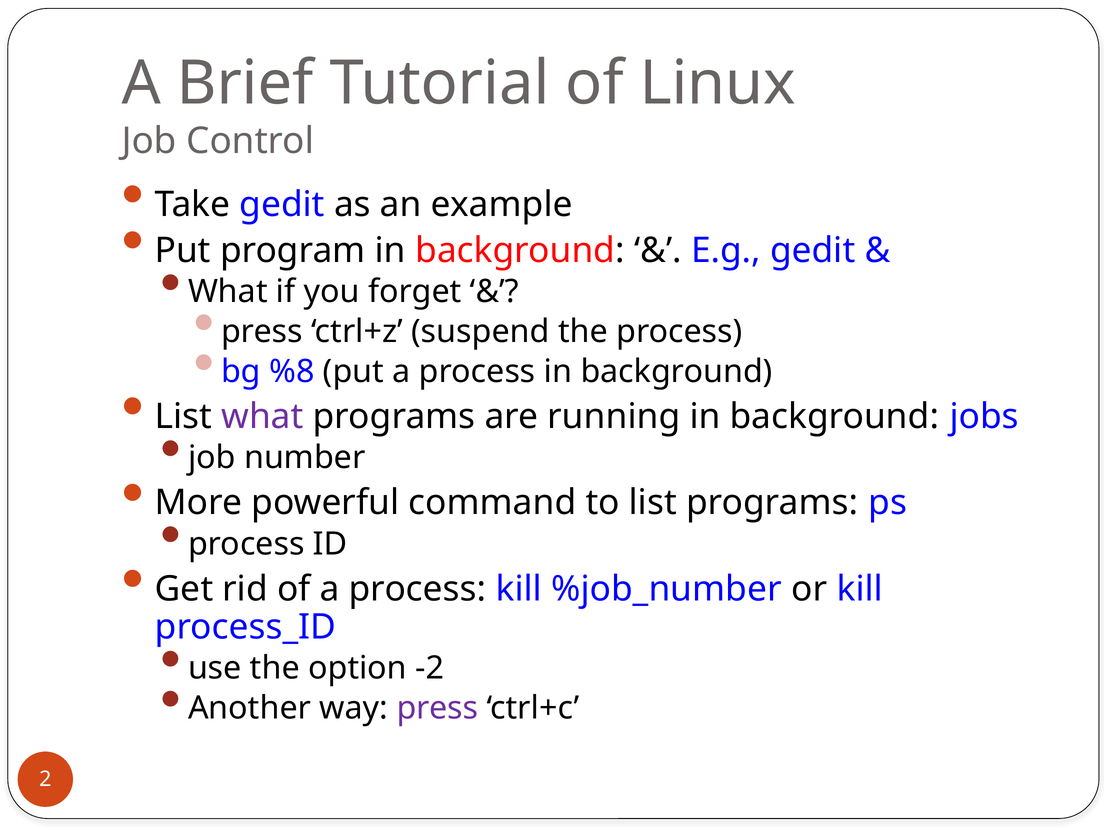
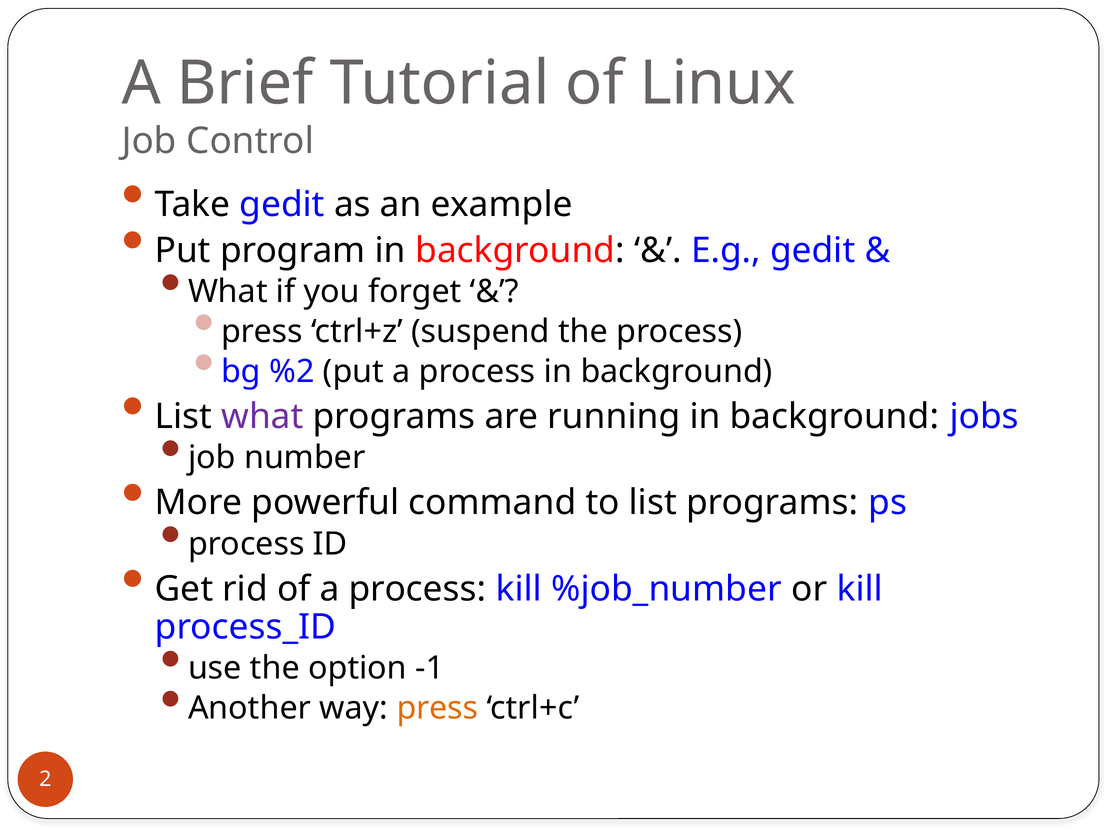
%8: %8 -> %2 (292, 372)
-2: -2 -> -1 (430, 668)
press colour: purple -> orange (437, 708)
